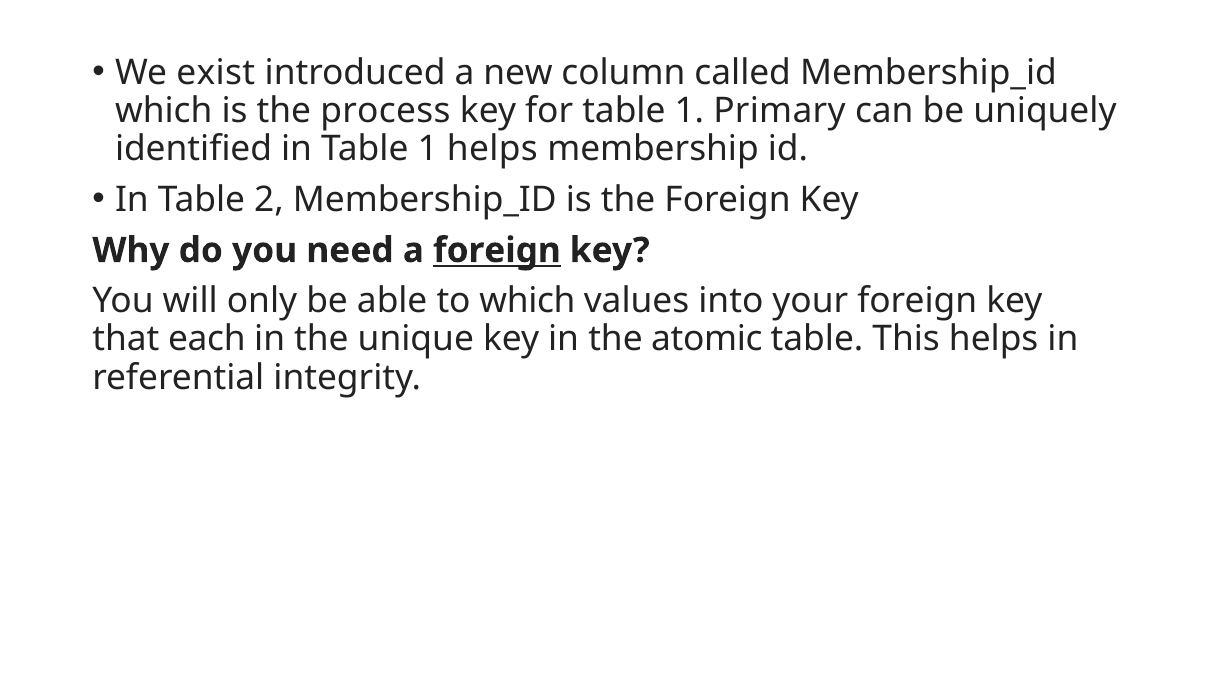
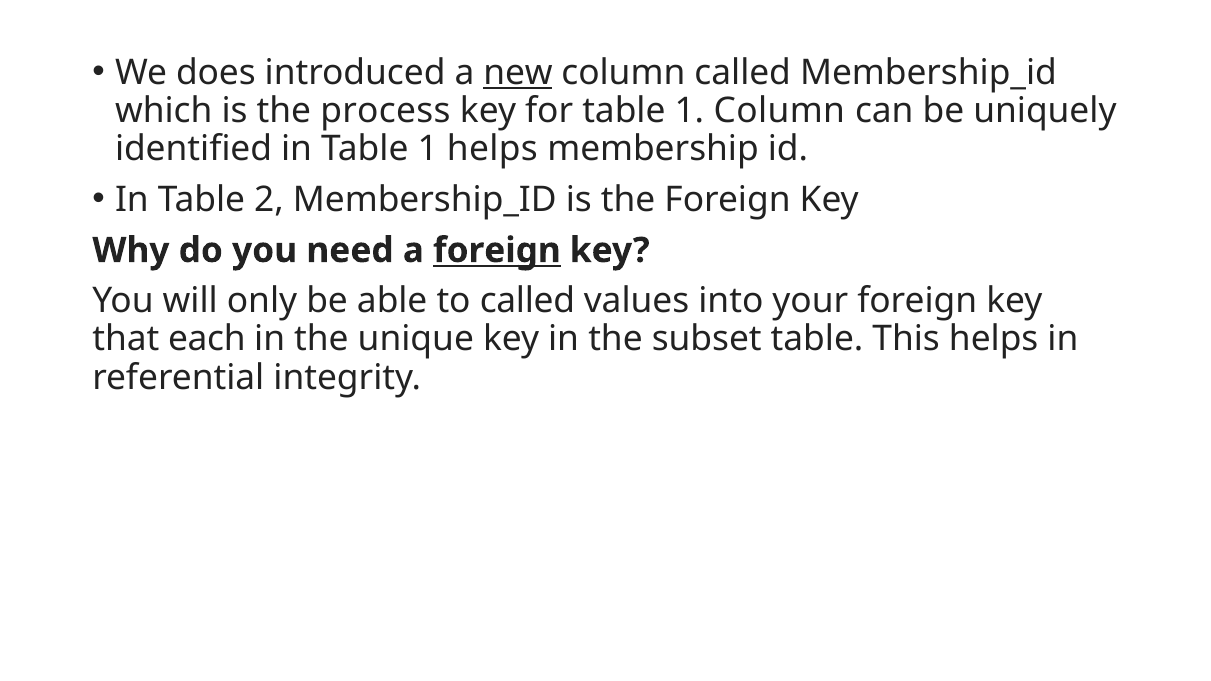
exist: exist -> does (216, 73)
new underline: none -> present (518, 73)
1 Primary: Primary -> Column (779, 111)
to which: which -> called (527, 301)
atomic: atomic -> subset (707, 339)
